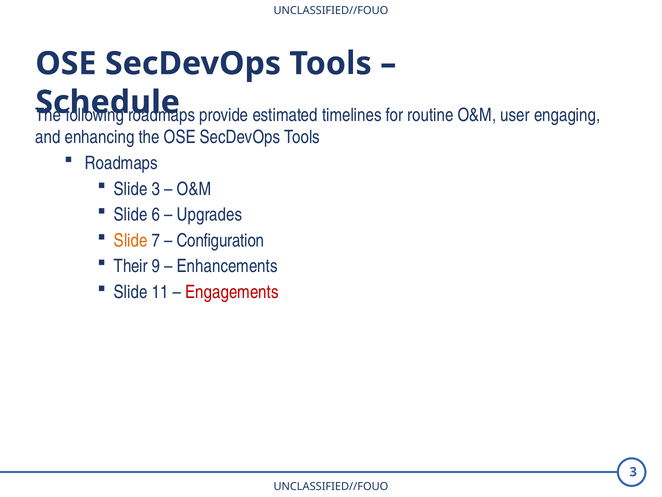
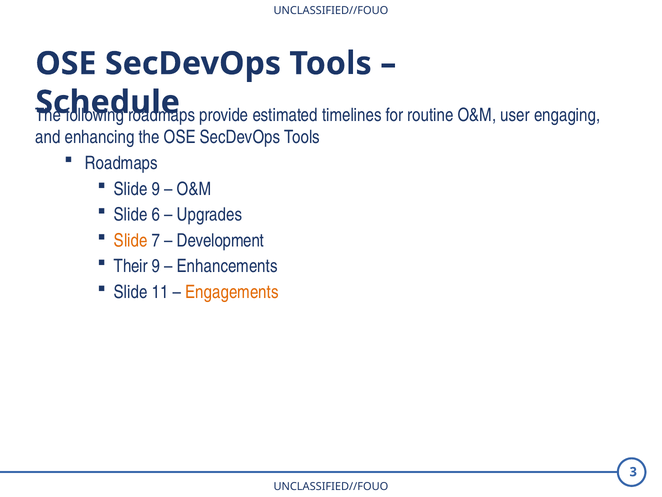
Slide 3: 3 -> 9 (156, 189)
Configuration: Configuration -> Development (220, 240)
Engagements colour: red -> orange (232, 292)
